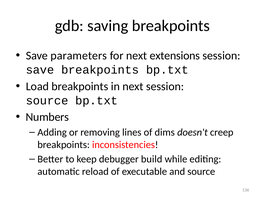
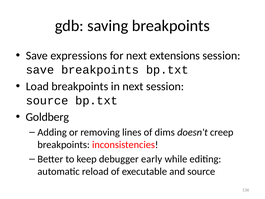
parameters: parameters -> expressions (79, 56)
Numbers: Numbers -> Goldberg (47, 117)
build: build -> early (152, 159)
